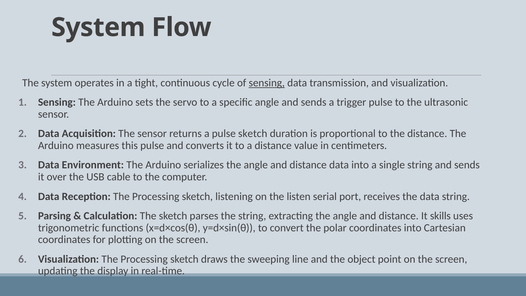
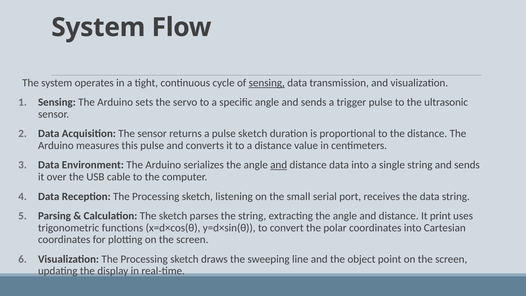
and underline: none -> present (279, 165)
listen: listen -> small (299, 196)
skills: skills -> print (440, 216)
